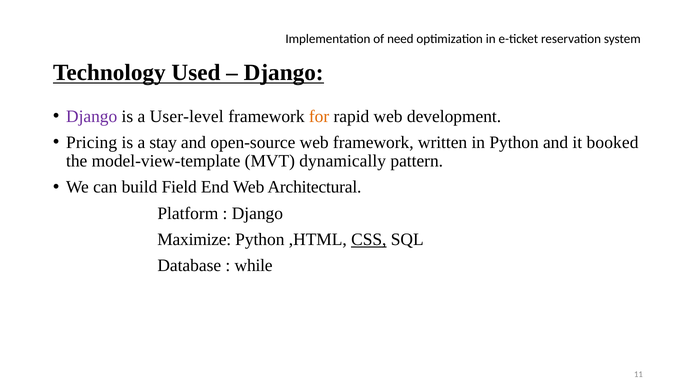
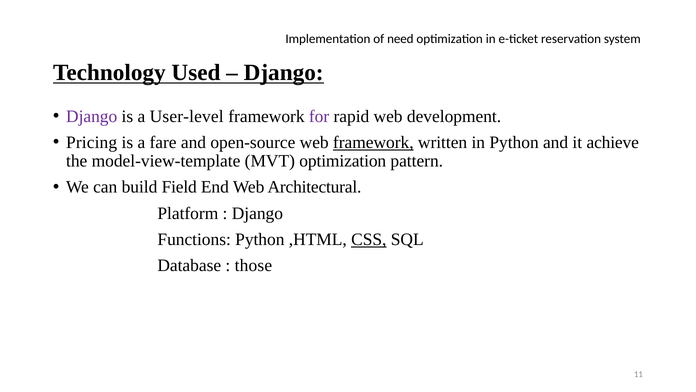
for colour: orange -> purple (319, 116)
stay: stay -> fare (163, 142)
framework underline: none -> present (373, 142)
booked: booked -> achieve (613, 142)
MVT dynamically: dynamically -> optimization (343, 161)
Maximize: Maximize -> Functions (194, 239)
while: while -> those (253, 265)
